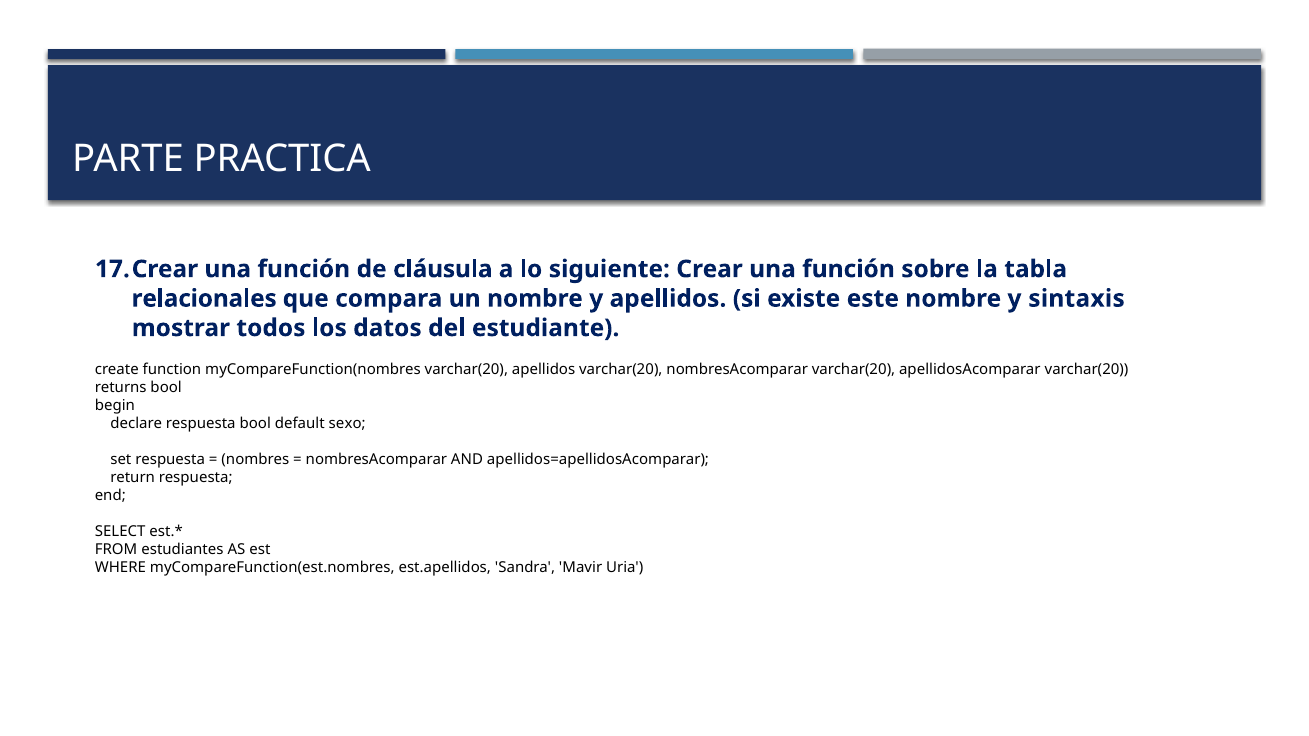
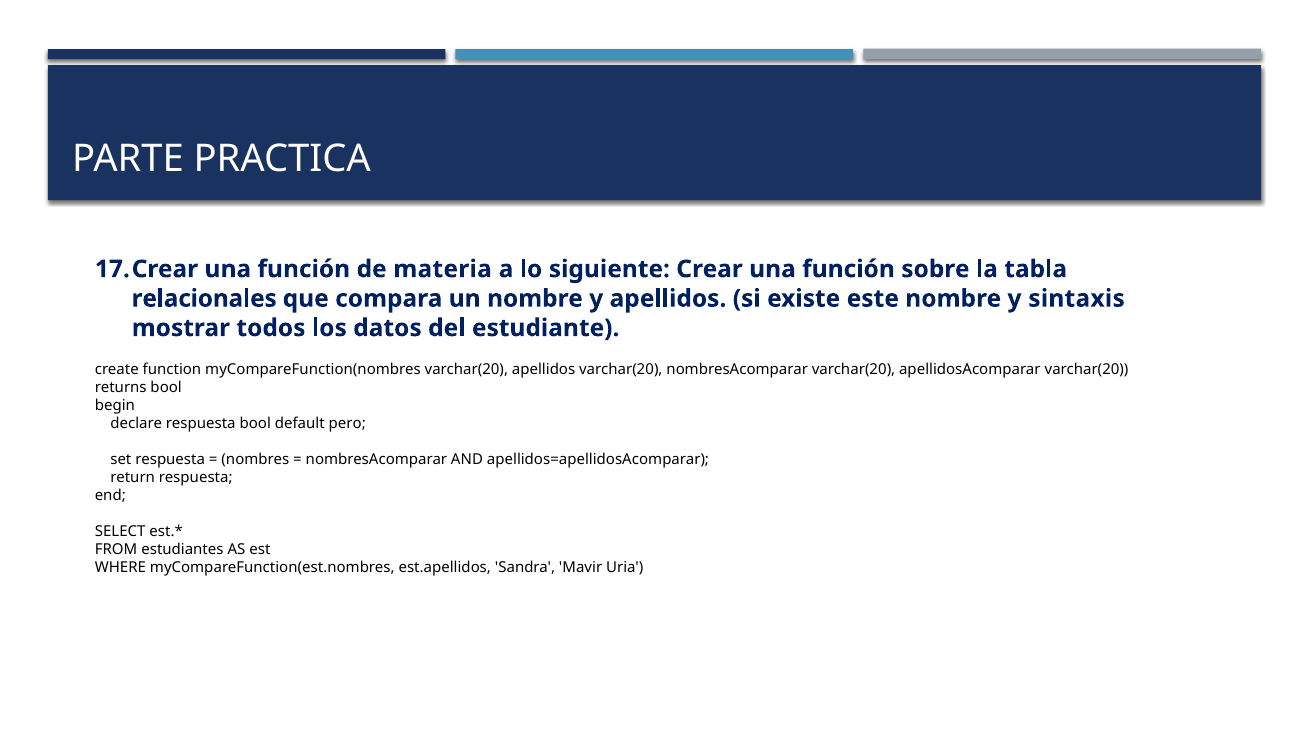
cláusula: cláusula -> materia (443, 269)
sexo: sexo -> pero (347, 423)
